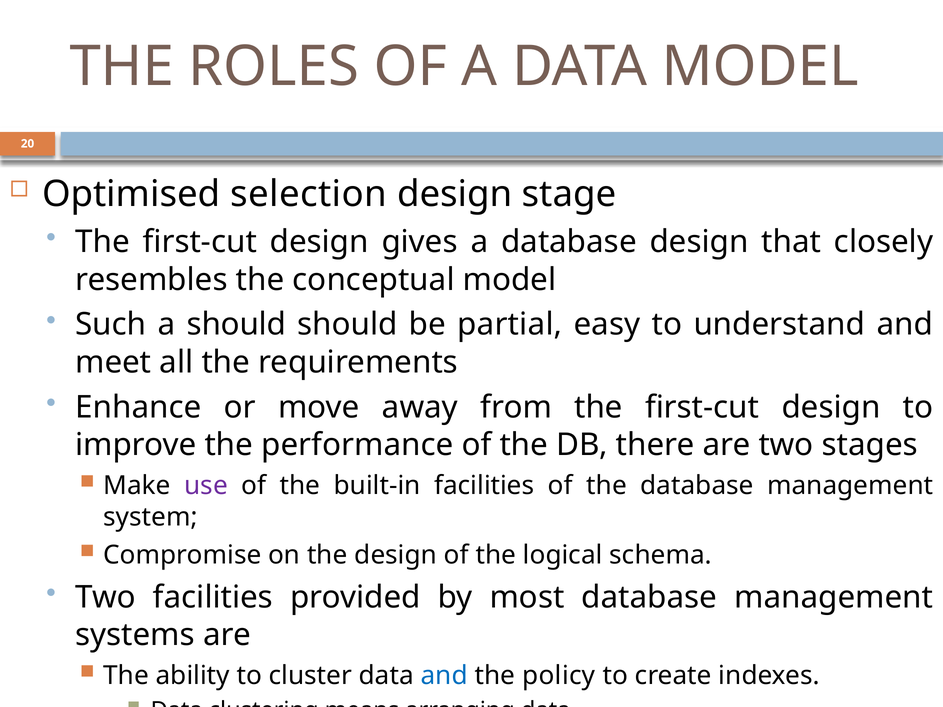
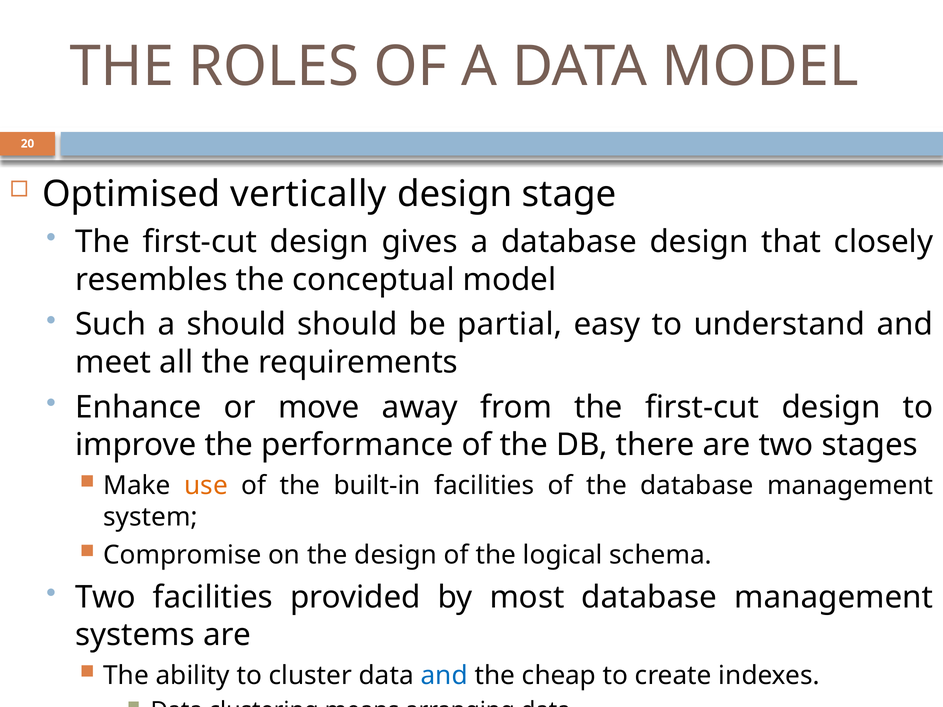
selection: selection -> vertically (309, 194)
use colour: purple -> orange (206, 486)
policy: policy -> cheap (559, 676)
